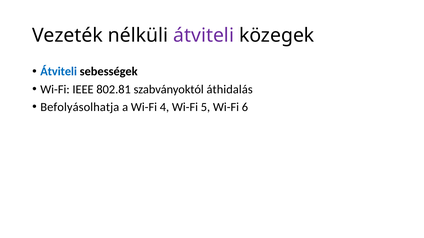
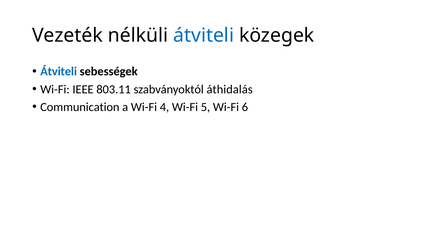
átviteli colour: purple -> blue (204, 36)
802.81: 802.81 -> 803.11 (114, 89)
Befolyásolhatja: Befolyásolhatja -> Communication (80, 107)
